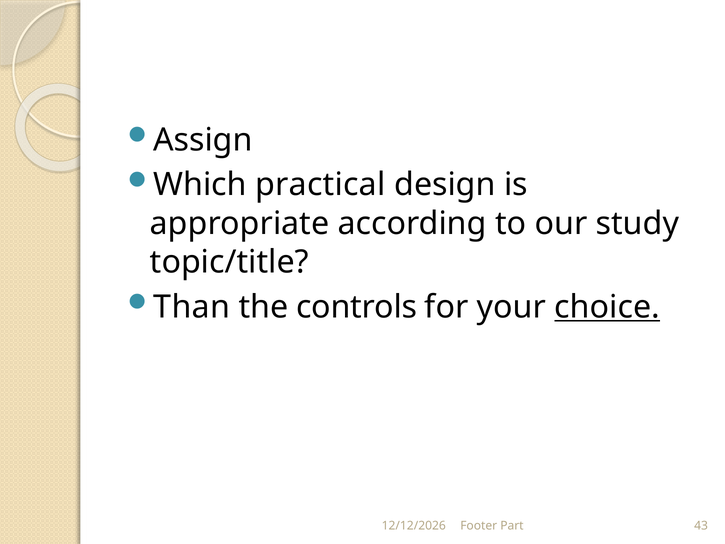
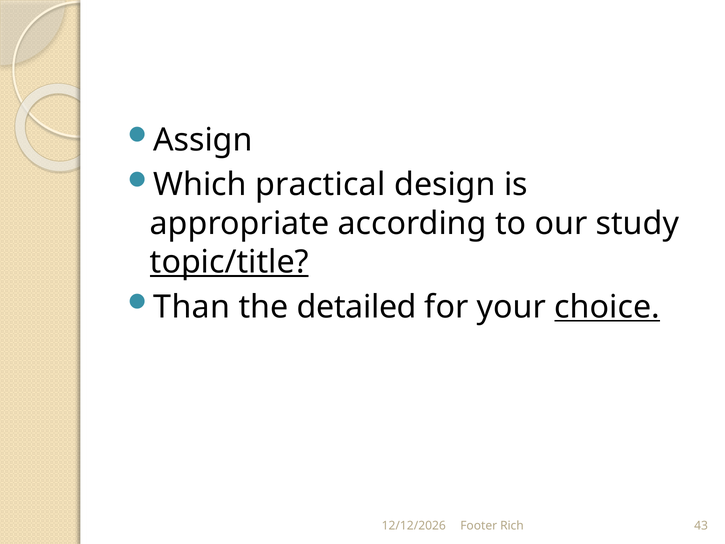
topic/title underline: none -> present (229, 262)
controls: controls -> detailed (357, 307)
Part: Part -> Rich (512, 526)
